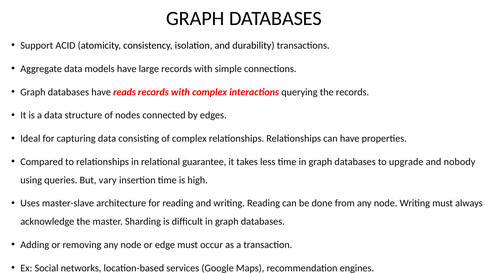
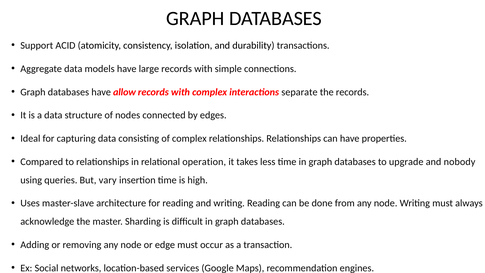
reads: reads -> allow (124, 92)
querying: querying -> separate (299, 92)
guarantee: guarantee -> operation (204, 162)
